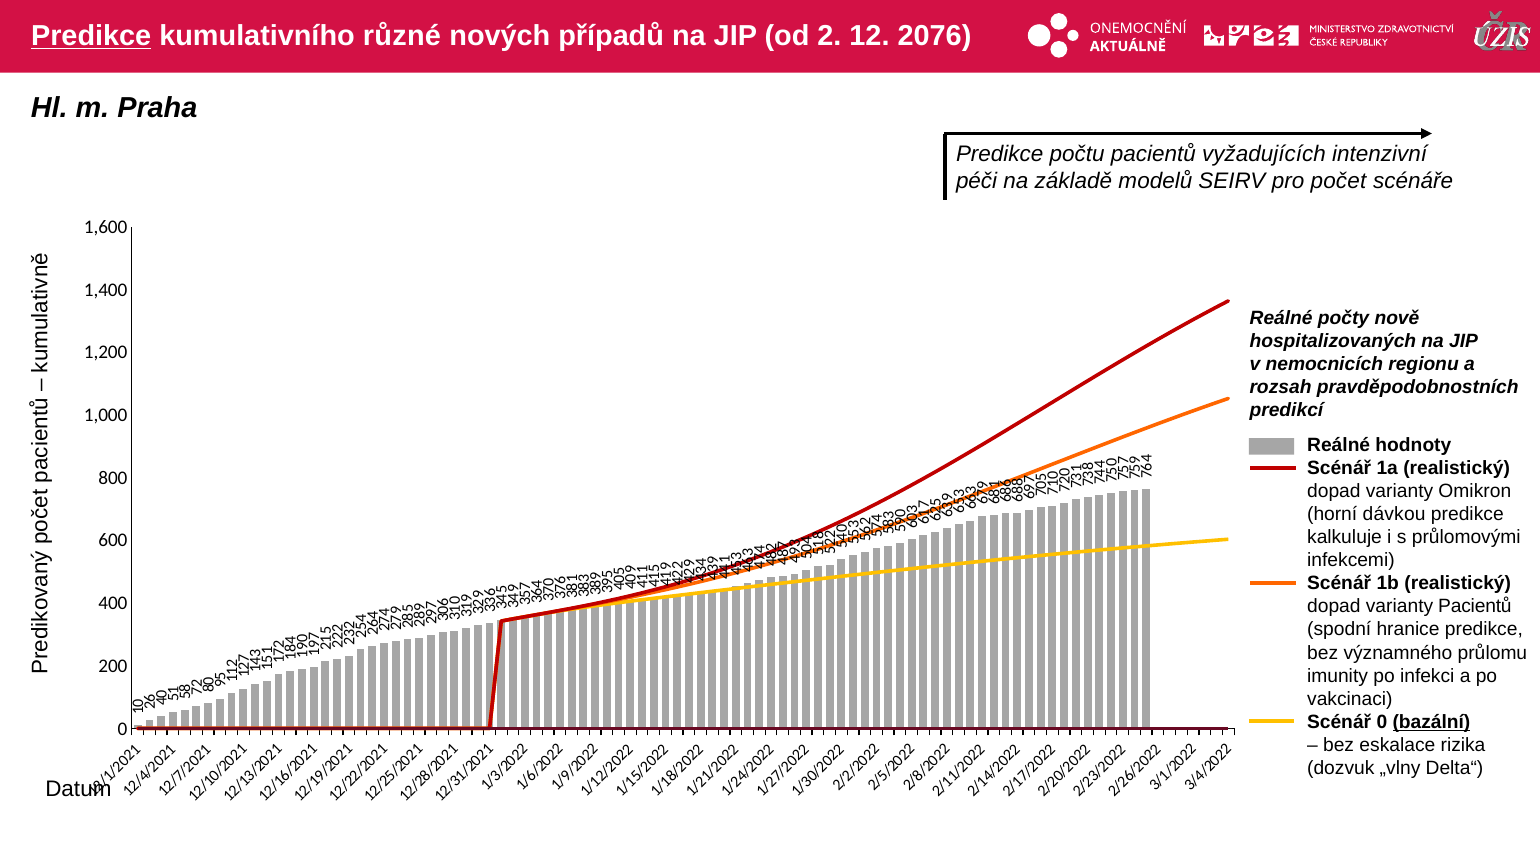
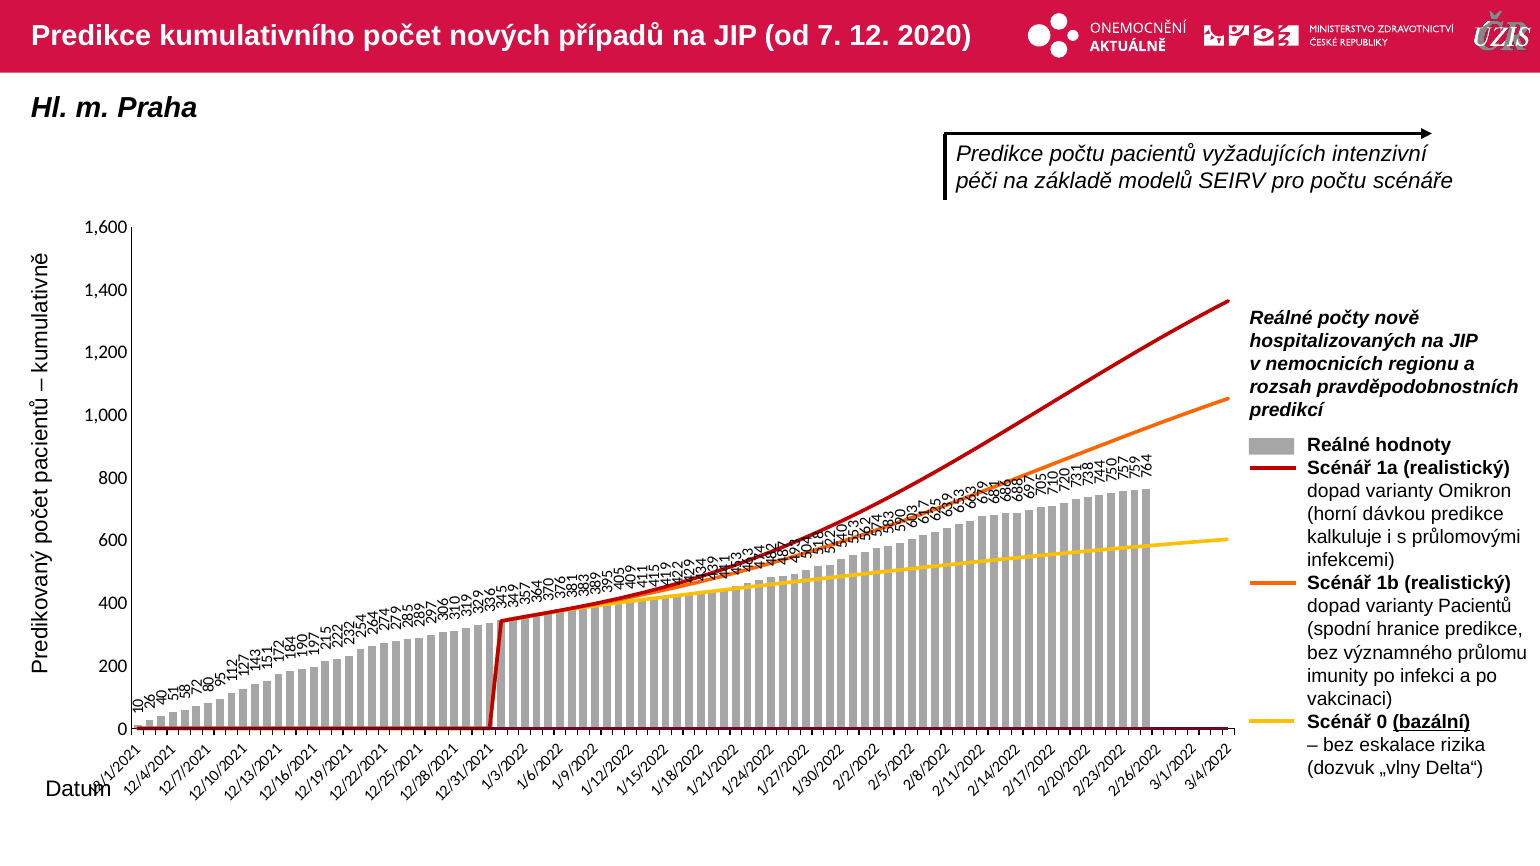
Predikce underline: present -> none (91, 36)
různé: různé -> počet (402, 36)
od 2: 2 -> 7 (829, 36)
2076: 2076 -> 2020 (934, 36)
pro počet: počet -> počtu (1338, 182)
